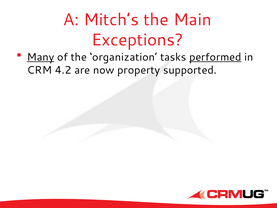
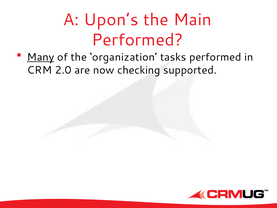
Mitch’s: Mitch’s -> Upon’s (111, 20)
Exceptions: Exceptions -> Performed (137, 40)
performed underline: present -> none (215, 57)
4.2: 4.2 -> 2.0 (63, 70)
property: property -> checking (139, 70)
